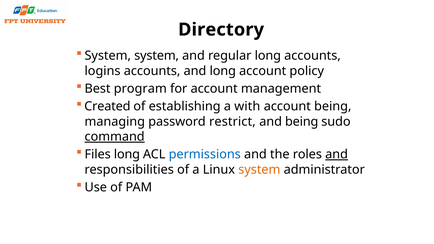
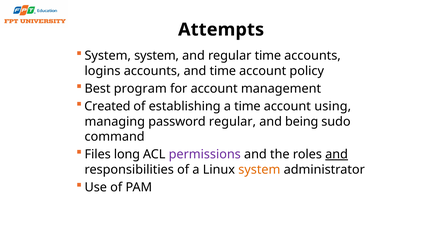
Directory: Directory -> Attempts (221, 30)
regular long: long -> time (268, 56)
and long: long -> time (223, 71)
a with: with -> time (247, 106)
account being: being -> using (333, 106)
password restrict: restrict -> regular (232, 122)
command underline: present -> none (115, 137)
permissions colour: blue -> purple (205, 155)
